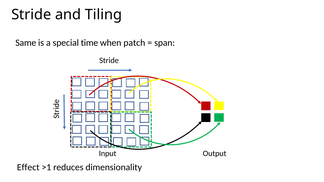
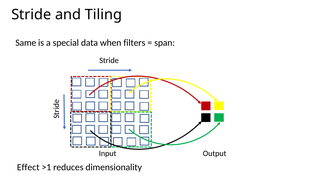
time: time -> data (89, 43)
patch: patch -> filters (134, 43)
